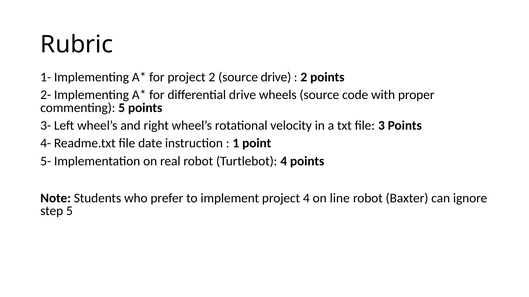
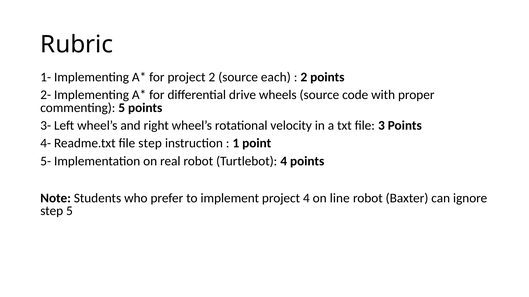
source drive: drive -> each (276, 77)
file date: date -> step (150, 144)
